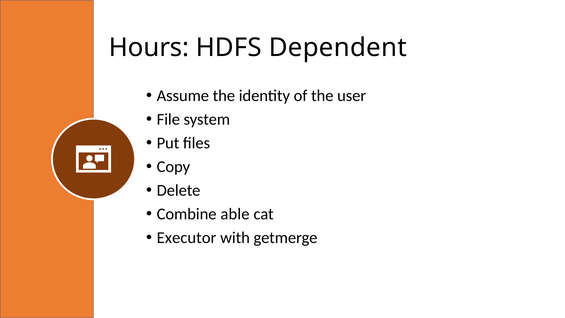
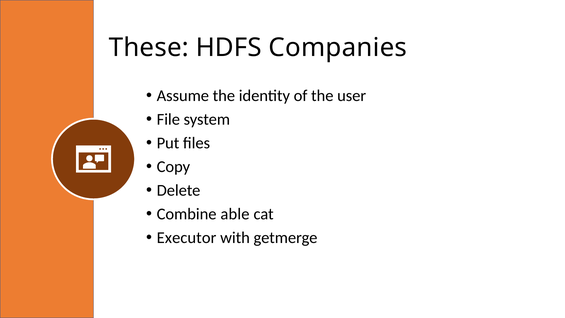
Hours: Hours -> These (149, 47)
Dependent: Dependent -> Companies (338, 47)
